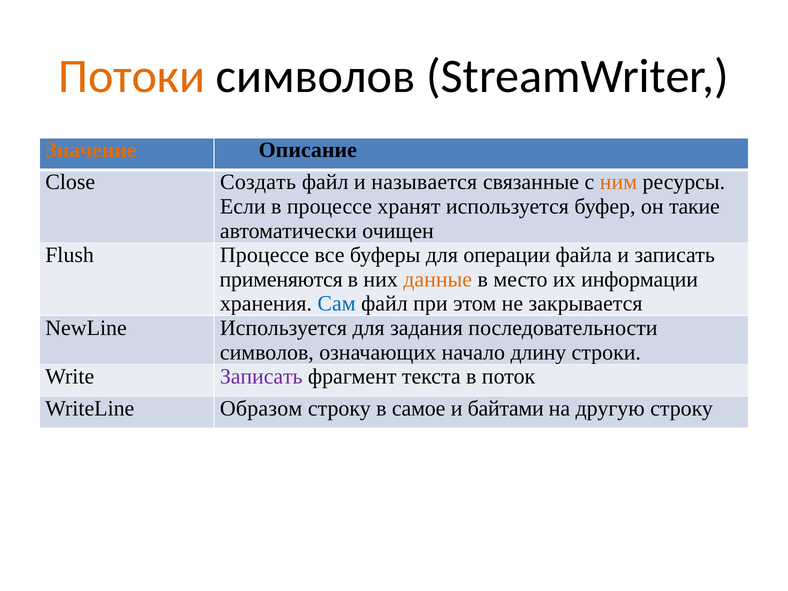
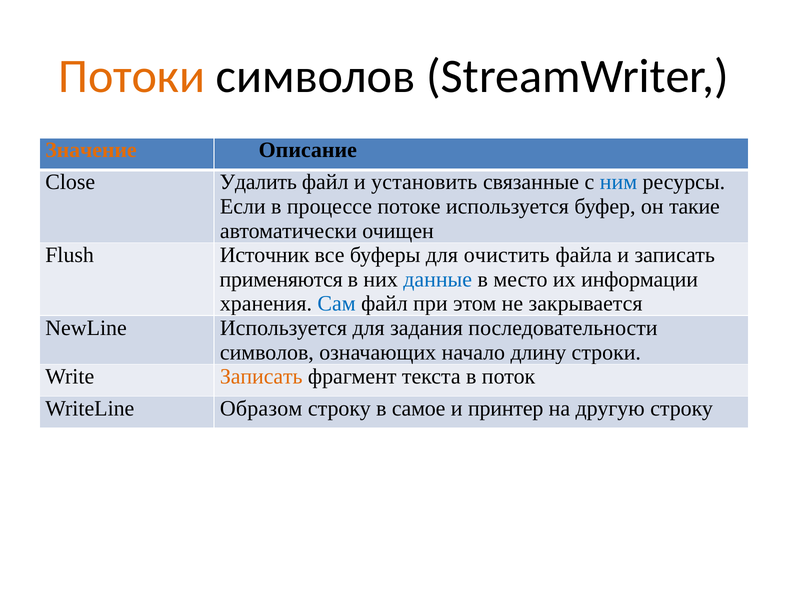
Создать: Создать -> Удалить (258, 182)
называется: называется -> установить (424, 182)
ним colour: orange -> blue (618, 182)
хранят: хранят -> потоке (409, 206)
Flush Процессе: Процессе -> Источник (265, 255)
операции: операции -> очистить (507, 255)
данные colour: orange -> blue (438, 279)
Записать colour: purple -> orange (261, 377)
байтами: байтами -> принтер (506, 409)
